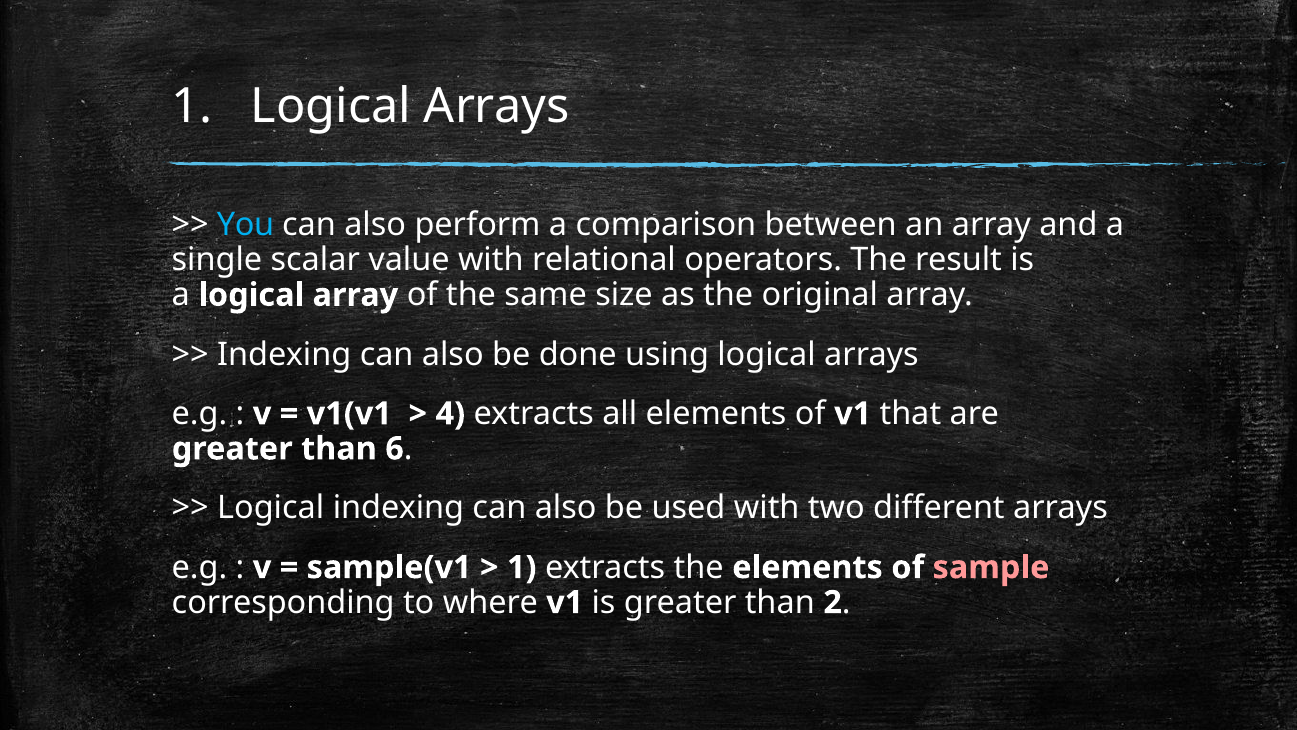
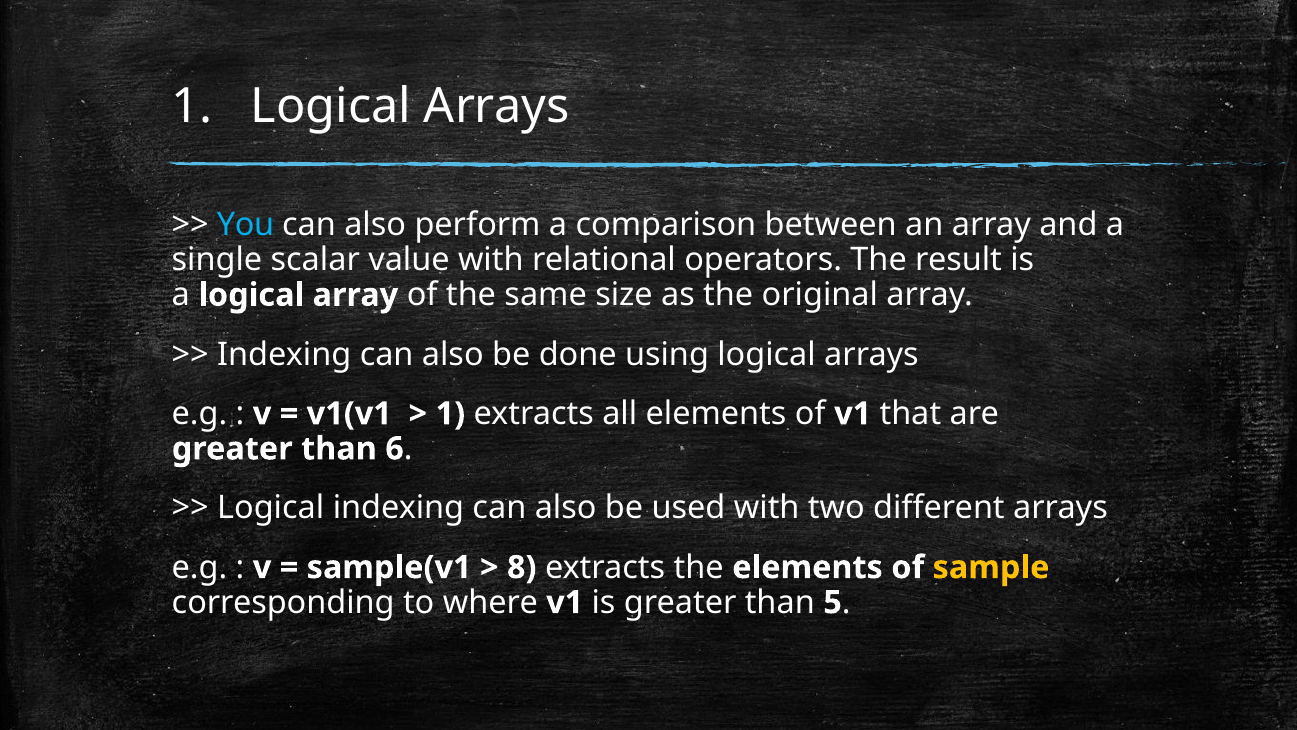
4: 4 -> 1 (450, 414)
1: 1 -> 8 (522, 567)
sample colour: pink -> yellow (991, 567)
2: 2 -> 5 (833, 602)
